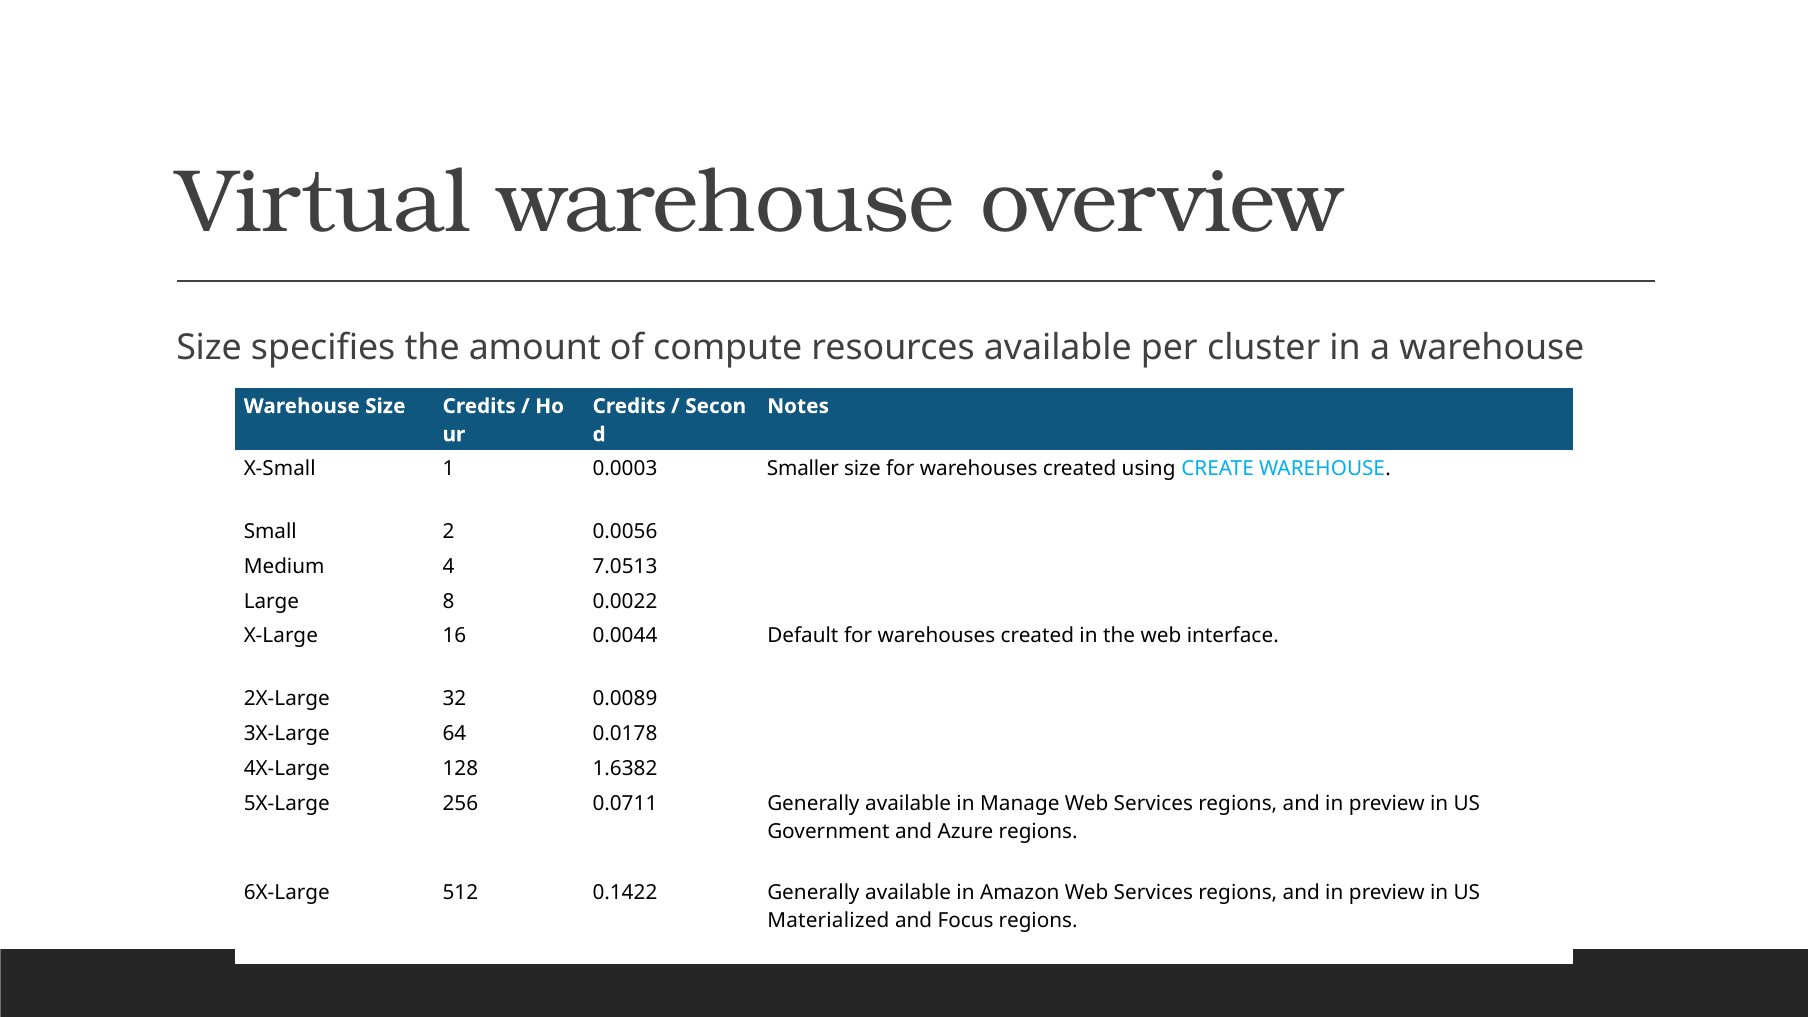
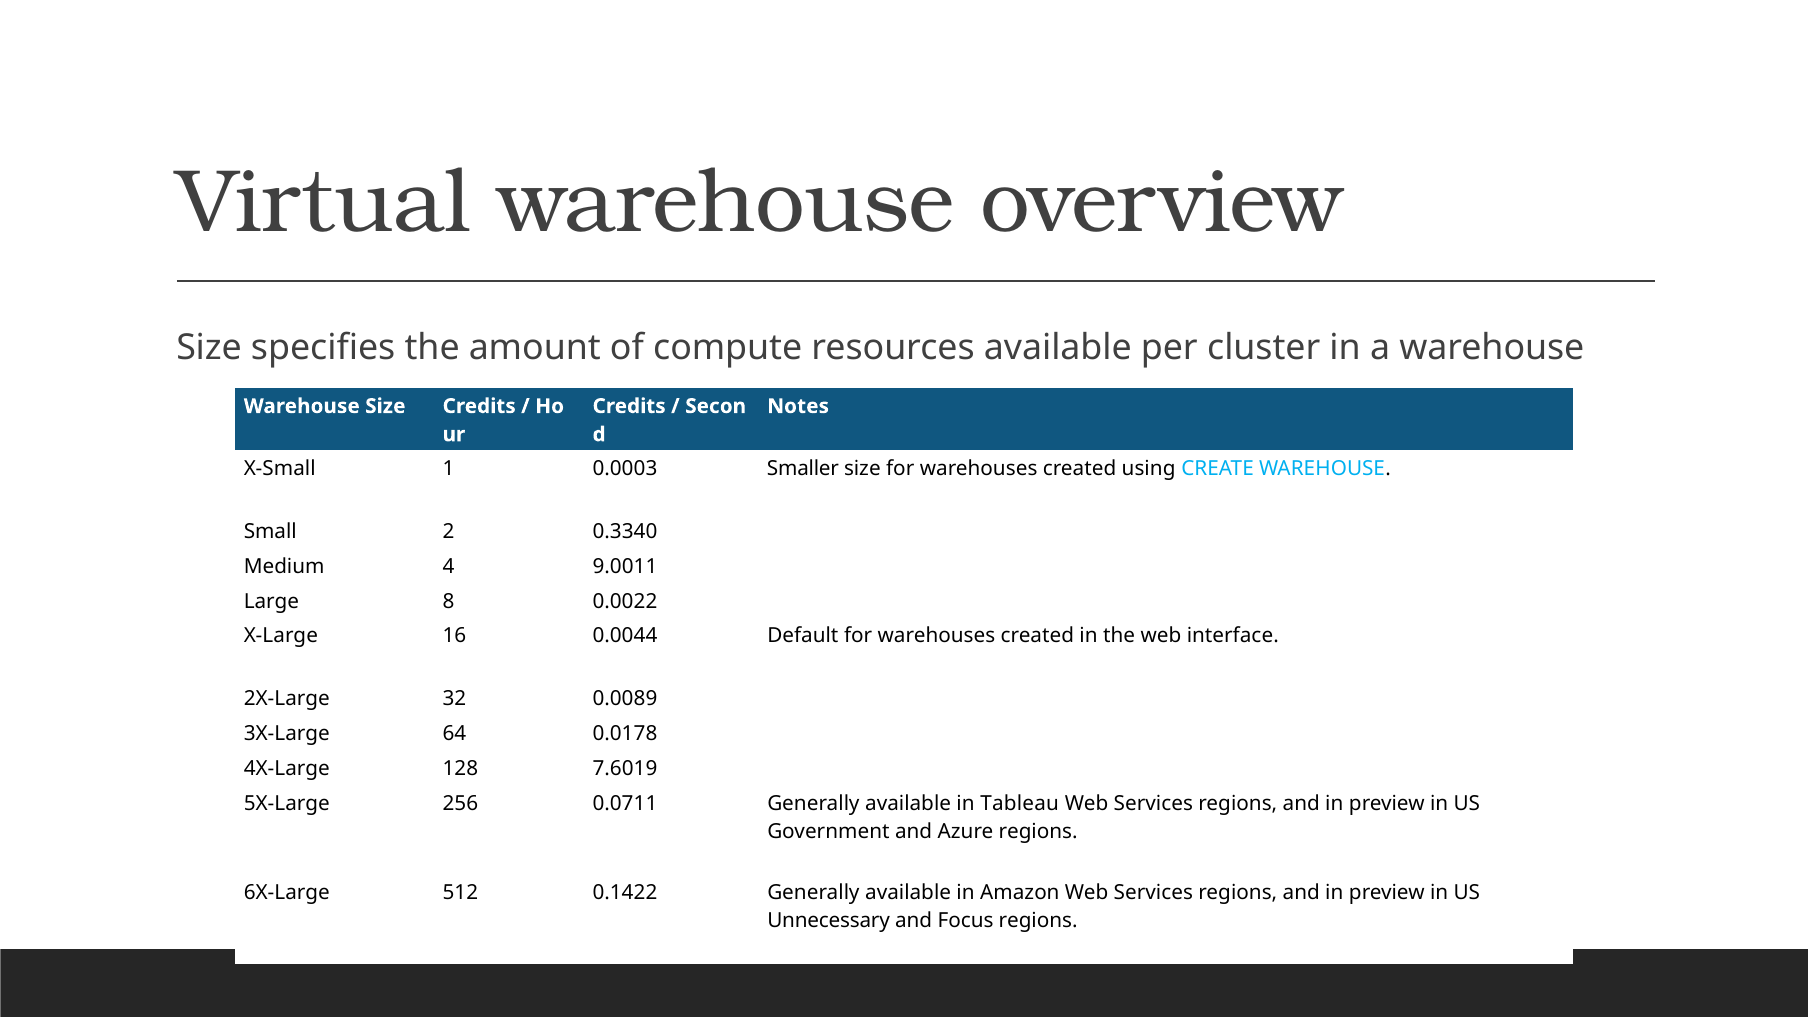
0.0056: 0.0056 -> 0.3340 (625, 531)
7.0513: 7.0513 -> 9.0011 (625, 566)
1.6382: 1.6382 -> 7.6019 (625, 768)
Manage: Manage -> Tableau (1020, 803)
Materialized: Materialized -> Unnecessary (829, 921)
